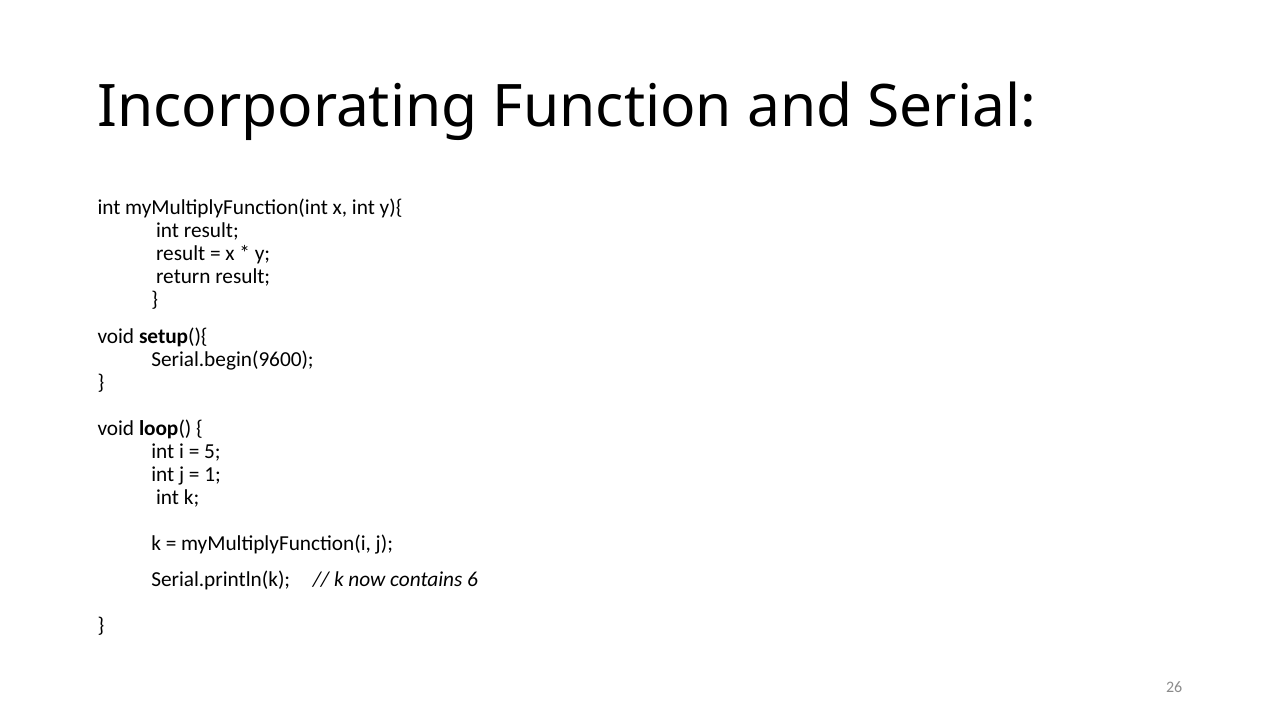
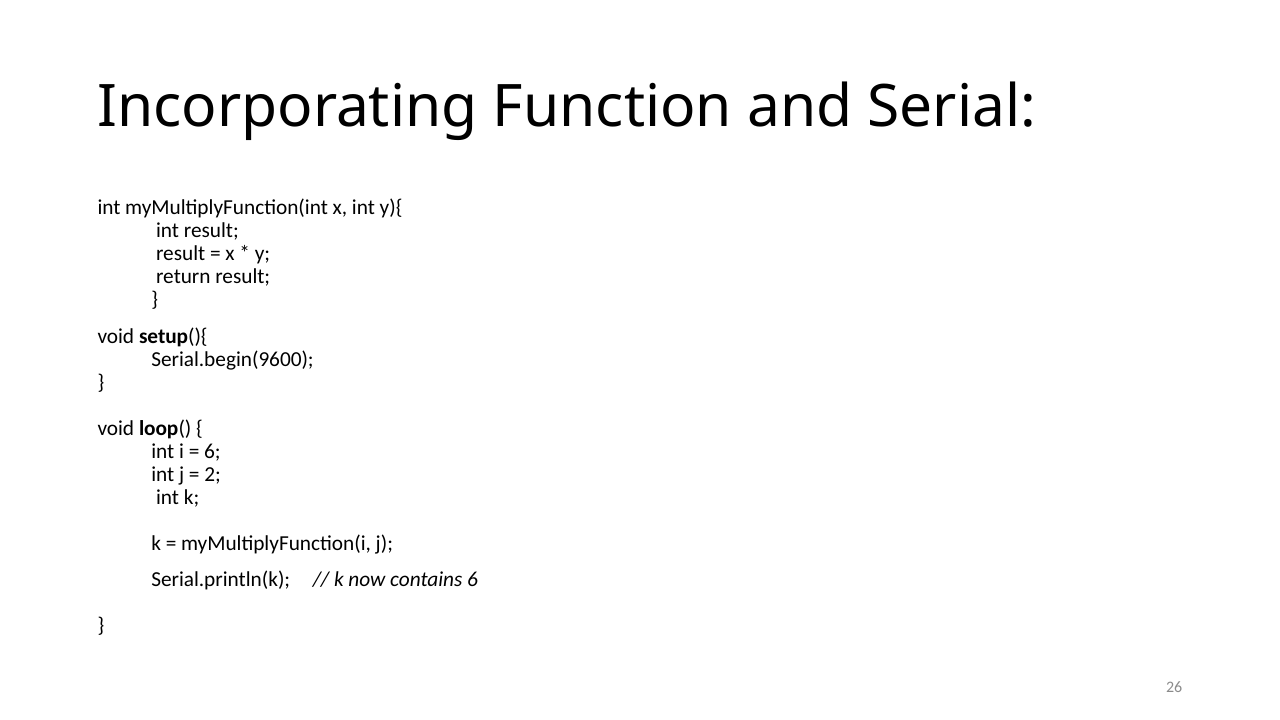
5: 5 -> 6 (212, 451)
1: 1 -> 2 (213, 474)
